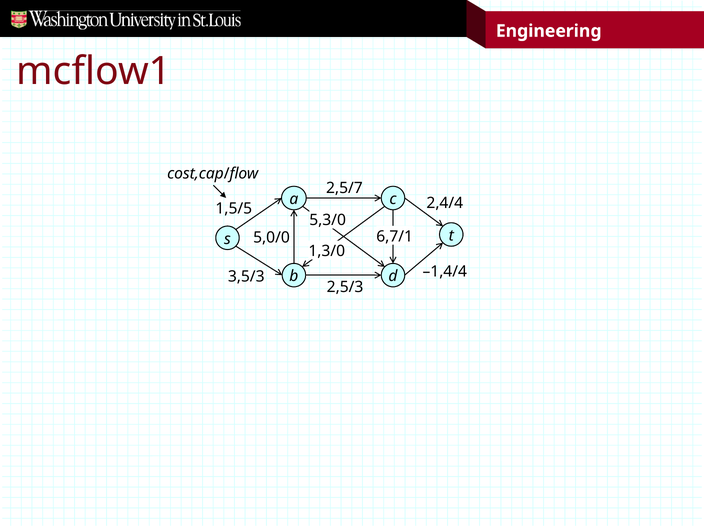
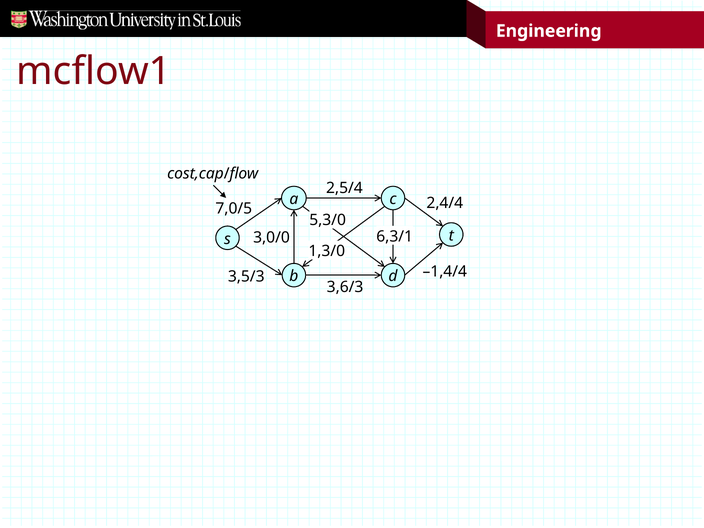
2,5/7: 2,5/7 -> 2,5/4 (344, 188)
1,5/5: 1,5/5 -> 7,0/5 (234, 208)
6,7/1: 6,7/1 -> 6,3/1 (395, 236)
5,0/0: 5,0/0 -> 3,0/0 (272, 238)
2,5/3: 2,5/3 -> 3,6/3 (345, 287)
